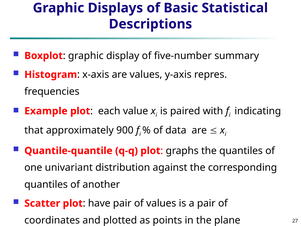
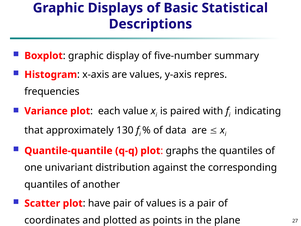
Example: Example -> Variance (46, 111)
900: 900 -> 130 (125, 130)
